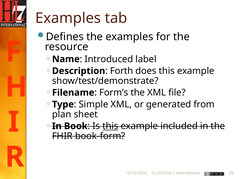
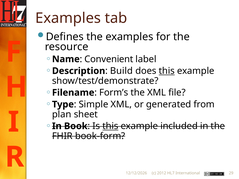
Introduced: Introduced -> Convenient (109, 59)
Forth: Forth -> Build (121, 71)
this underline: none -> present (167, 71)
